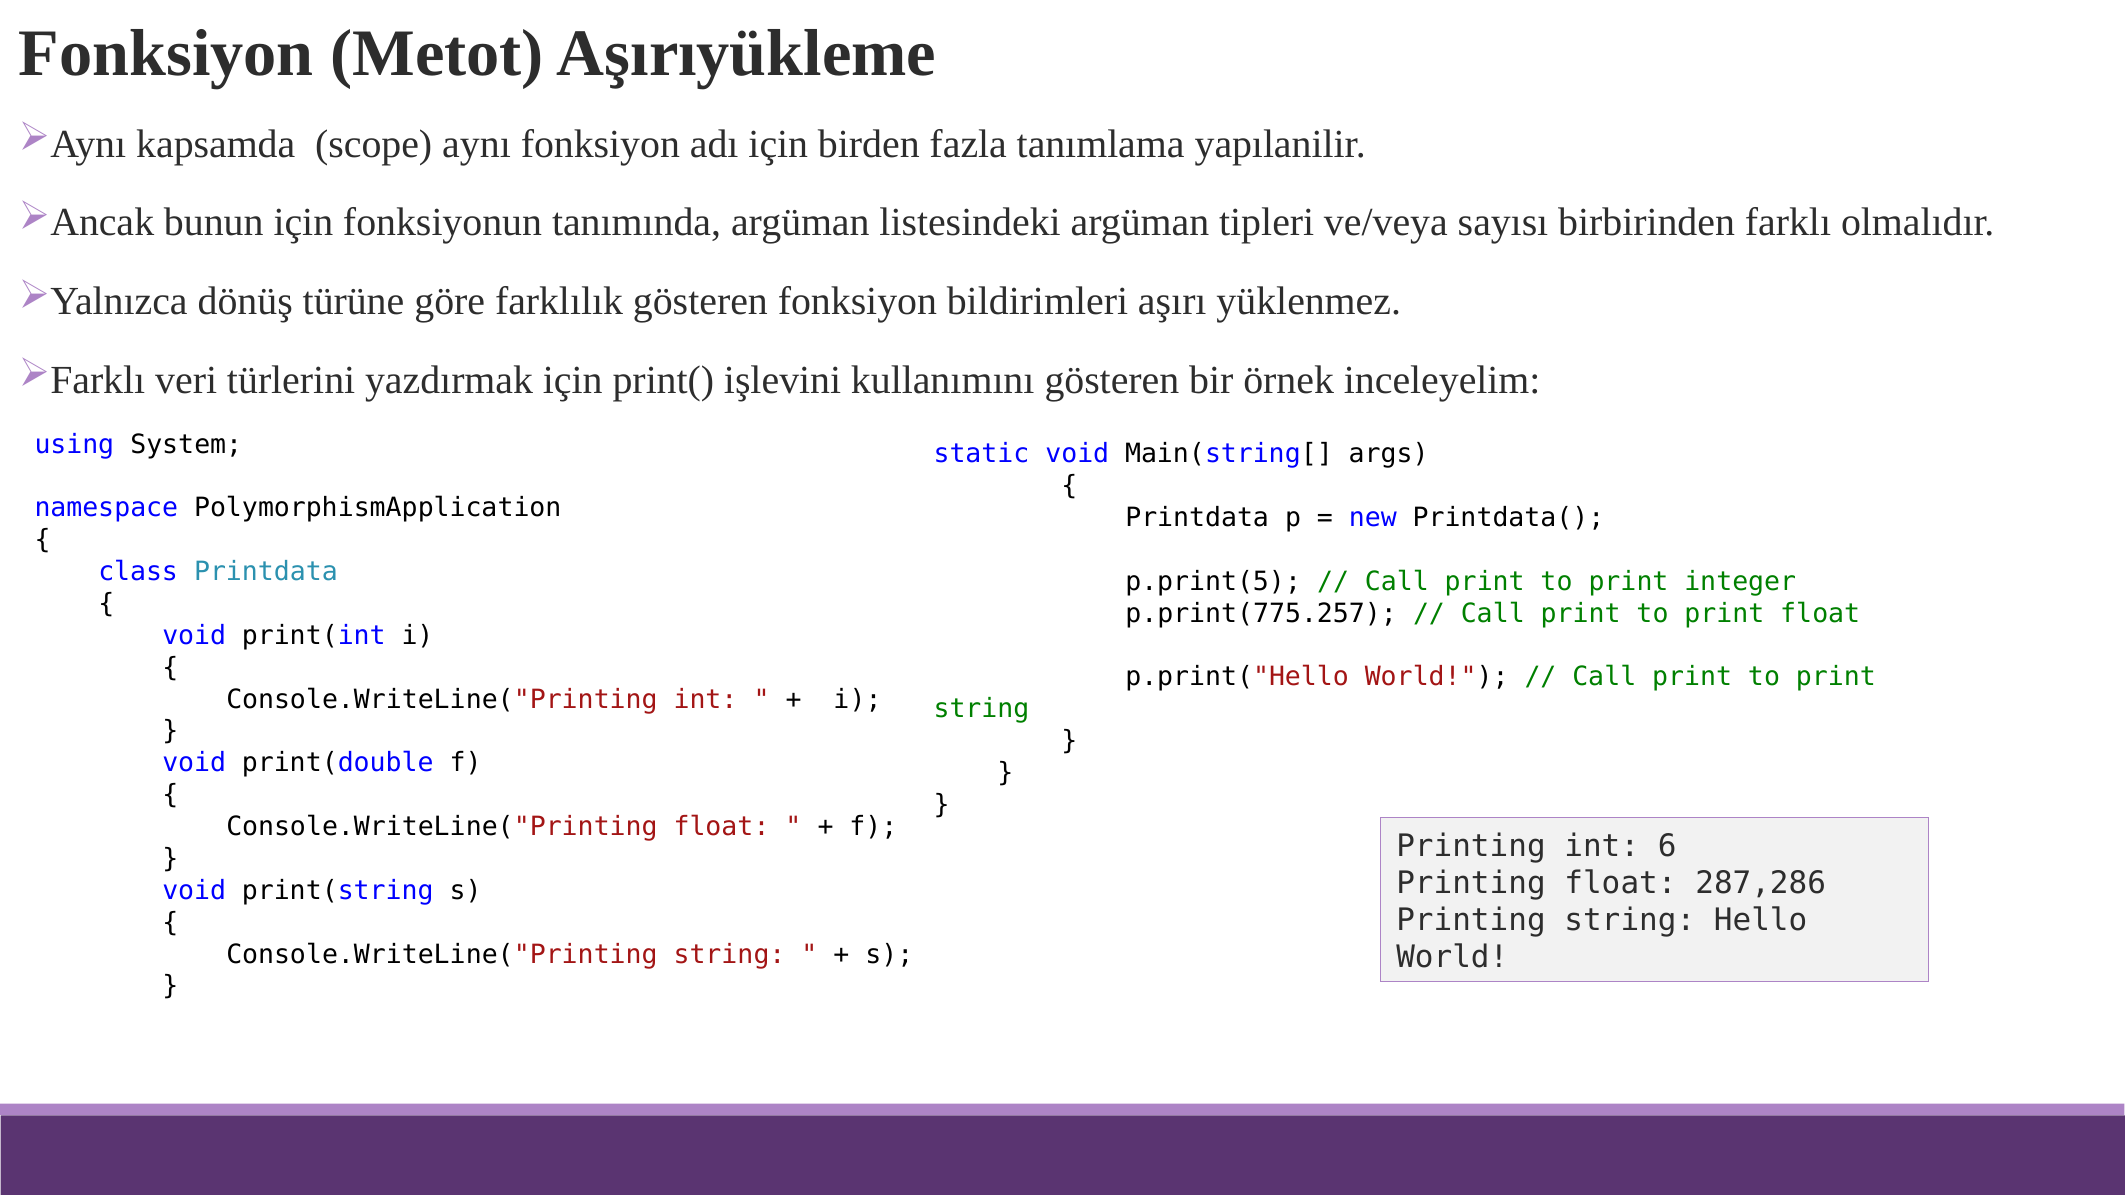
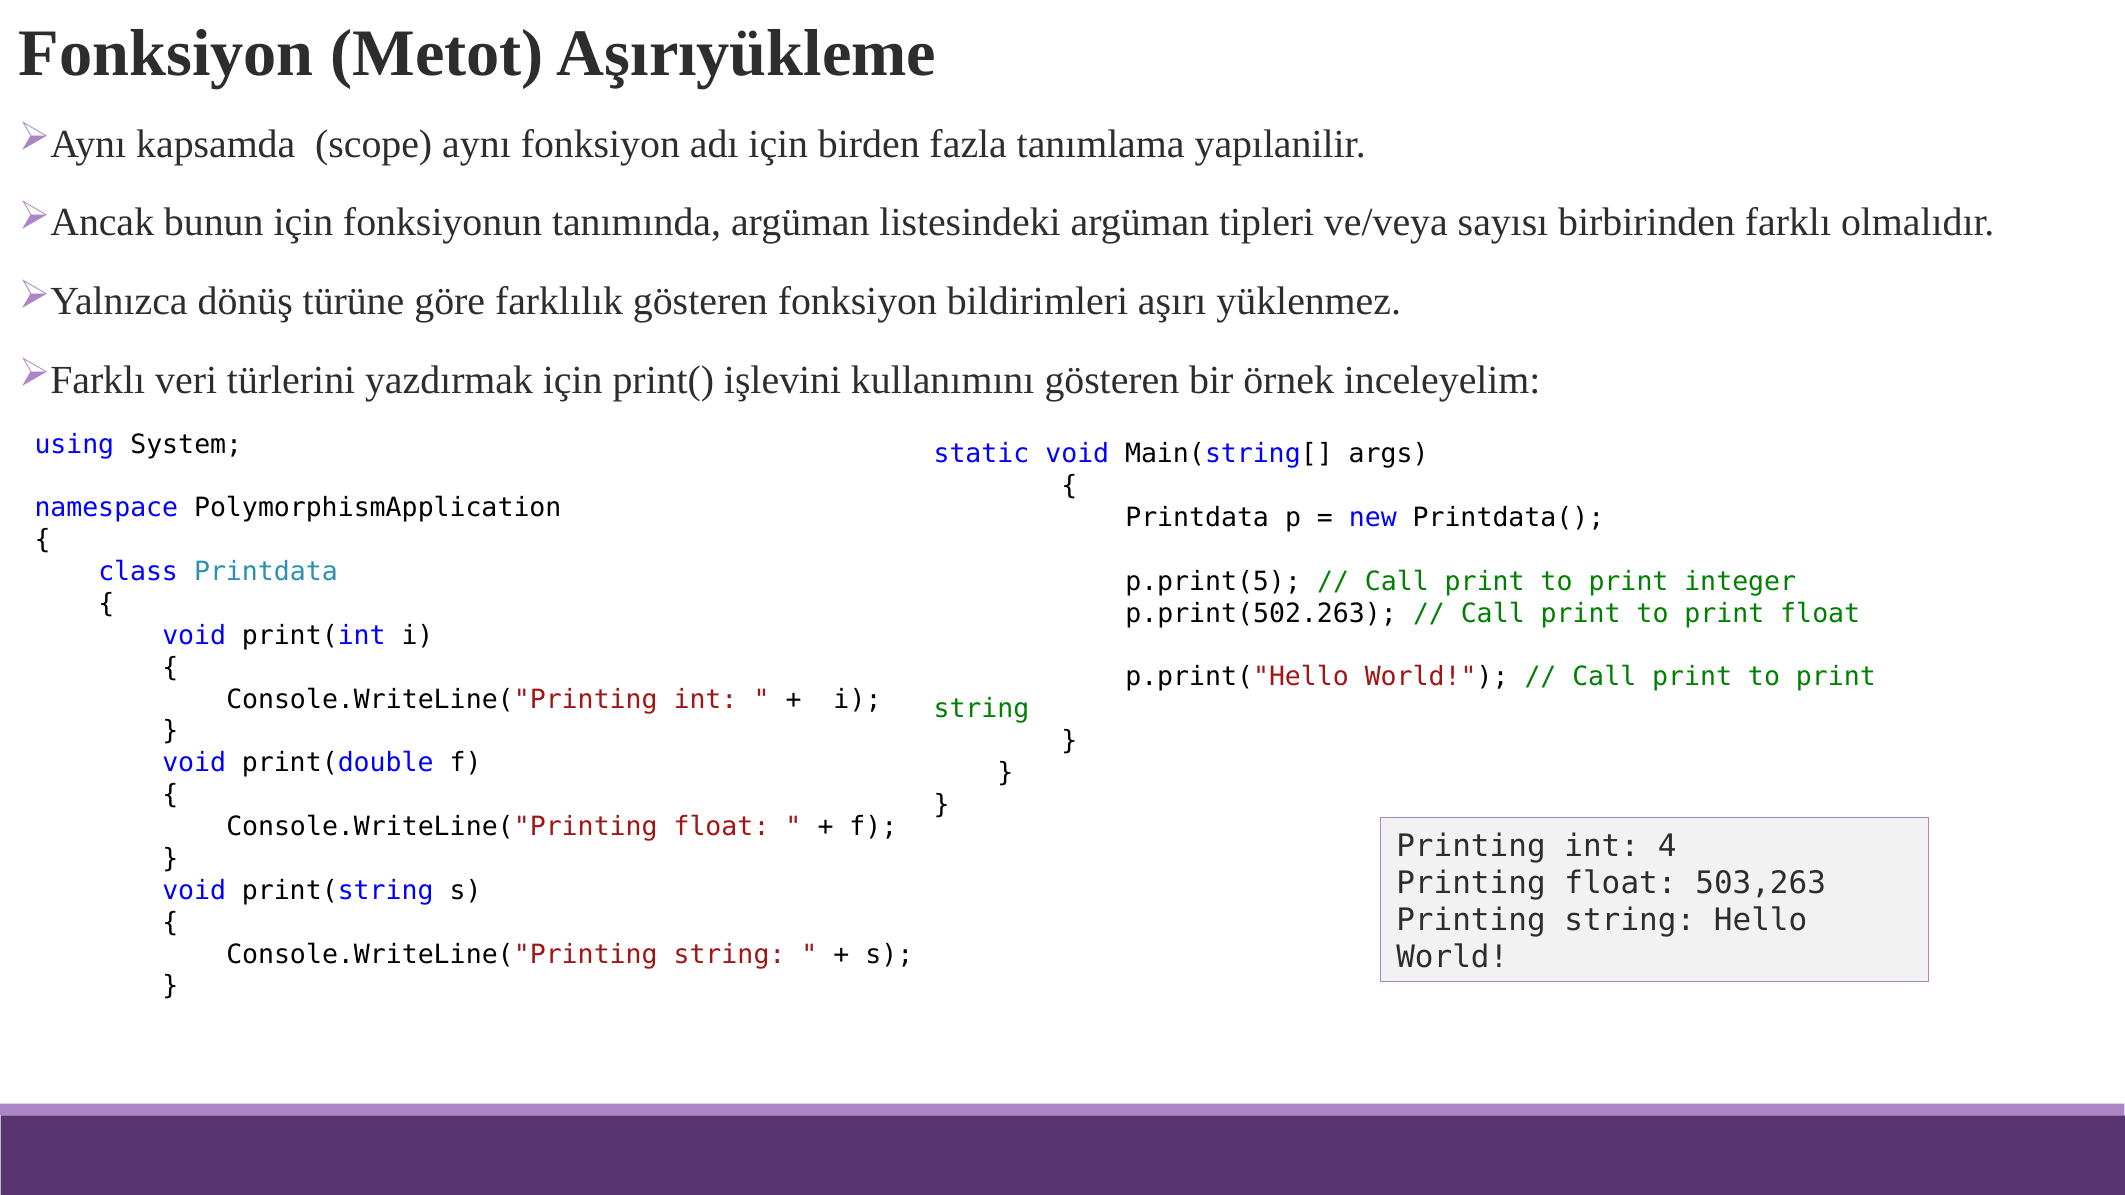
p.print(775.257: p.print(775.257 -> p.print(502.263 (1261, 614)
6: 6 -> 4 (1667, 846)
287,286: 287,286 -> 503,263 (1761, 883)
